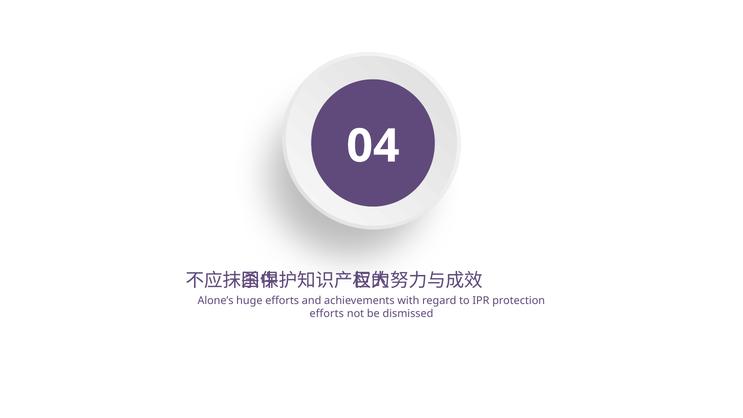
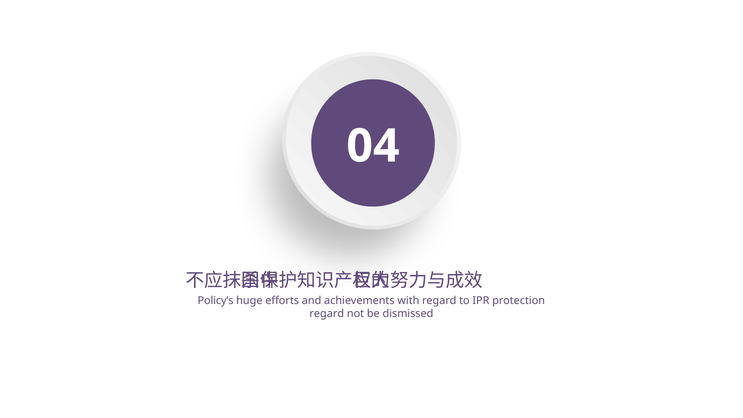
Alone’s: Alone’s -> Policy’s (216, 301)
efforts: efforts -> regard (327, 314)
